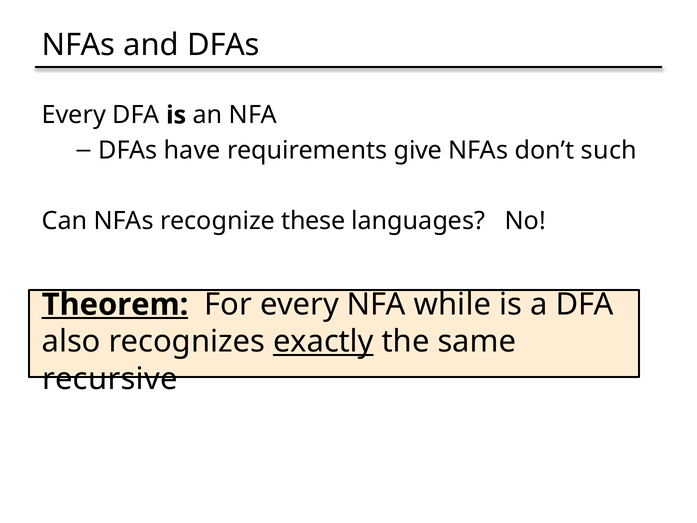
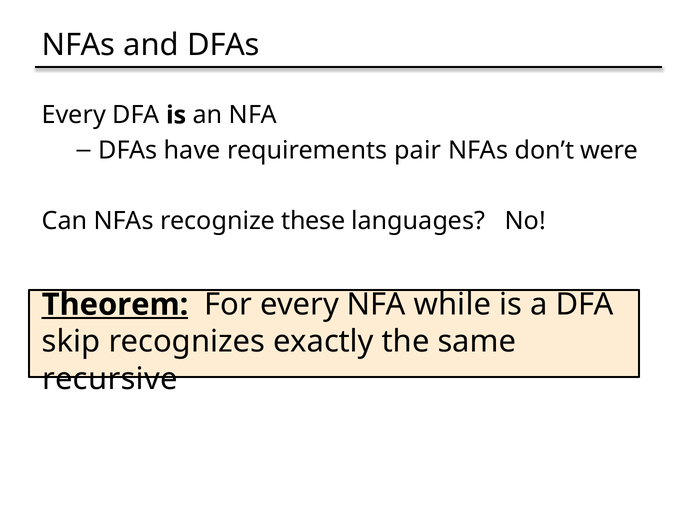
give: give -> pair (418, 150)
such: such -> were (609, 150)
also: also -> skip (71, 342)
exactly underline: present -> none (323, 342)
